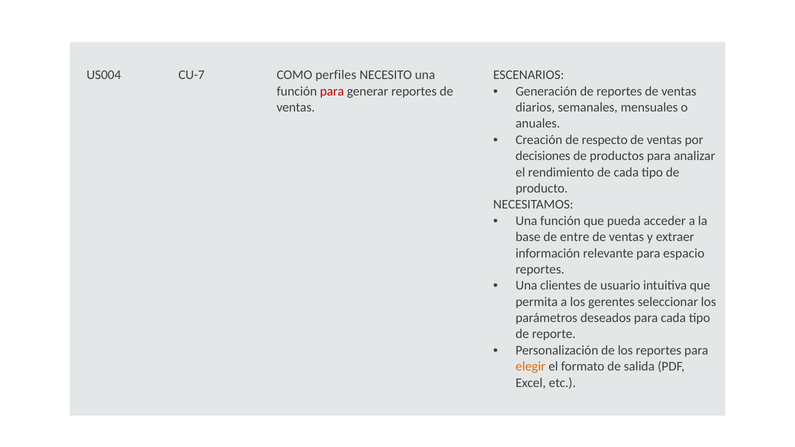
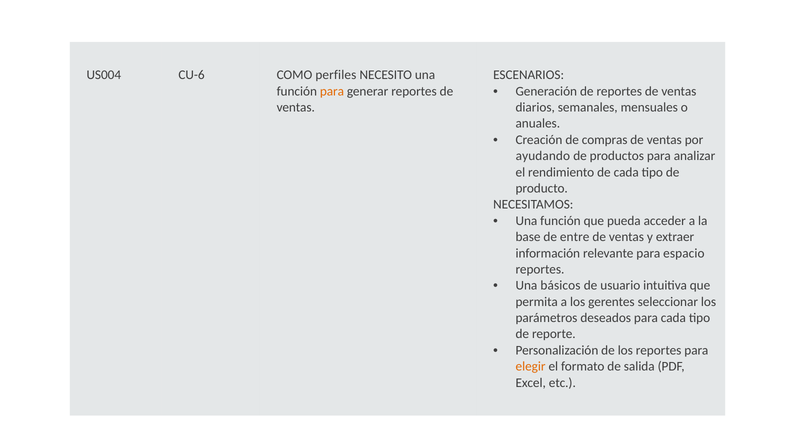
CU-7: CU-7 -> CU-6 (192, 75)
para colour: red -> orange (332, 91)
respecto: respecto -> compras (605, 140)
decisiones: decisiones -> ayudando (543, 156)
clientes: clientes -> básicos (560, 286)
